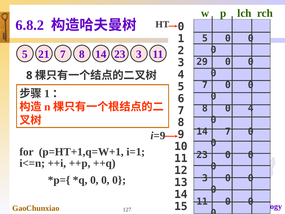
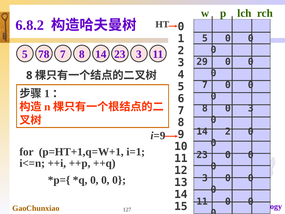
21: 21 -> 78 (44, 54)
8 0 4: 4 -> 3 (251, 108)
14 7: 7 -> 2 (228, 131)
